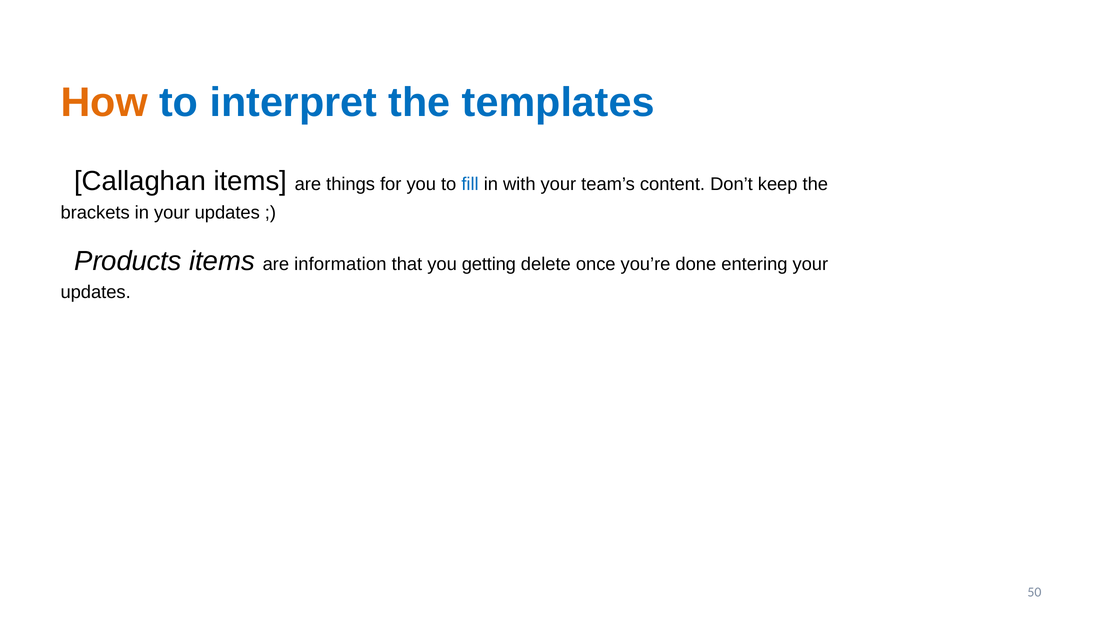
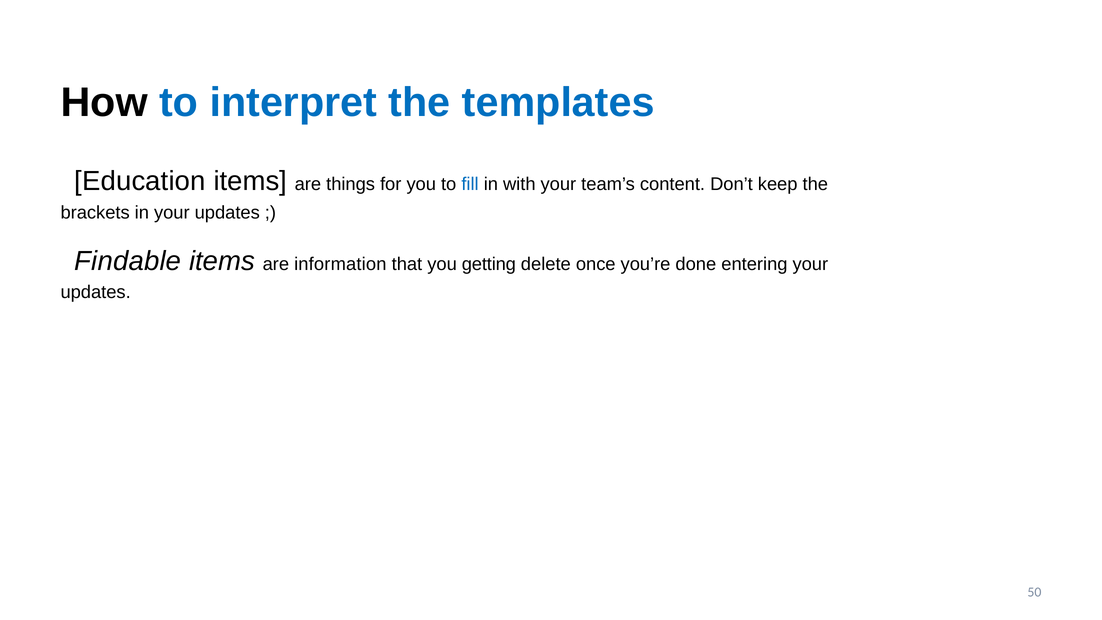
How colour: orange -> black (104, 102)
Callaghan: Callaghan -> Education (140, 181)
Products: Products -> Findable (128, 261)
